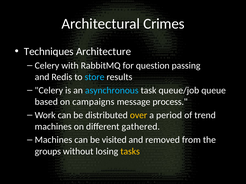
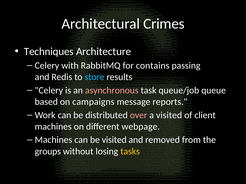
question: question -> contains (153, 66)
asynchronous colour: light blue -> pink (112, 91)
process: process -> reports (170, 102)
over colour: yellow -> pink (139, 115)
a period: period -> visited (169, 115)
trend: trend -> client (205, 115)
gathered: gathered -> webpage (141, 127)
